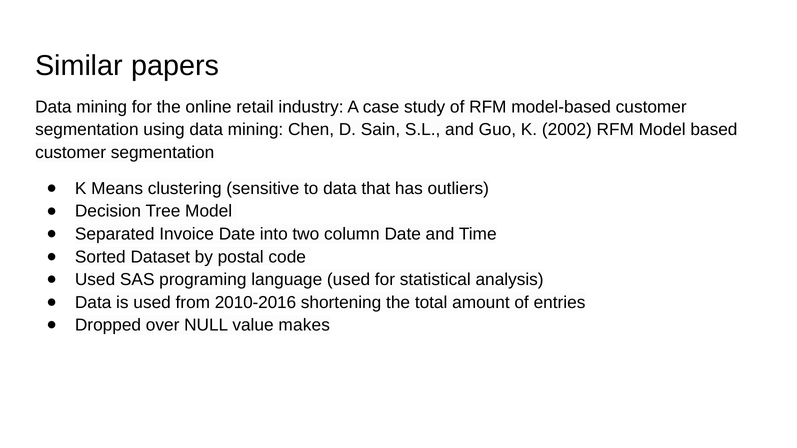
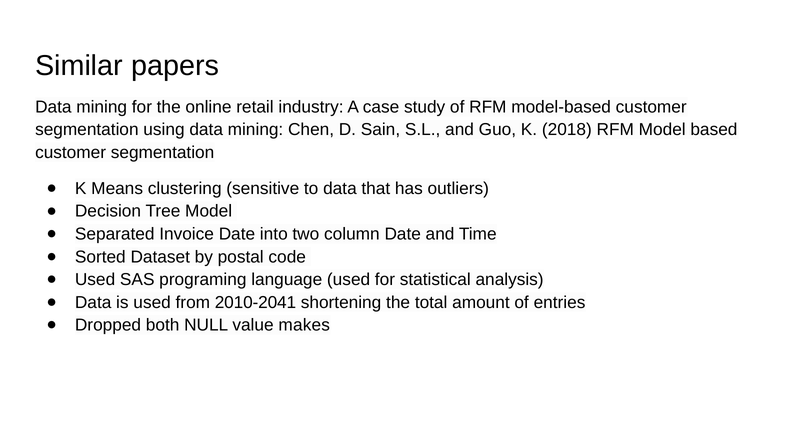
2002: 2002 -> 2018 (567, 130)
2010-2016: 2010-2016 -> 2010-2041 (255, 303)
over: over -> both (163, 325)
